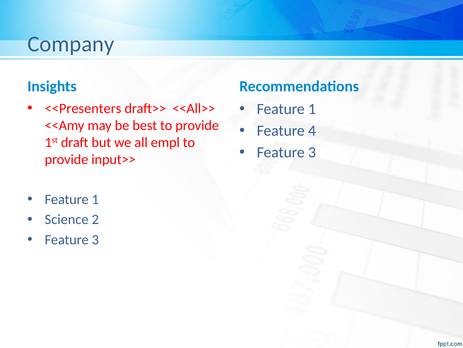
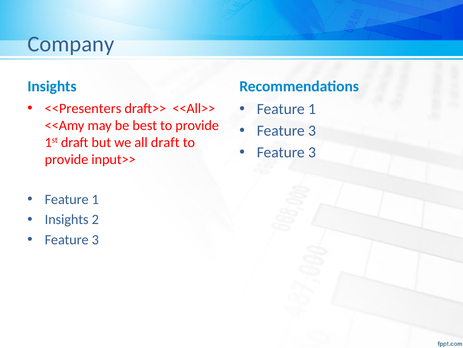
4: 4 -> 3 (312, 131)
all empl: empl -> draft (165, 142)
Science: Science -> Insights (67, 219)
